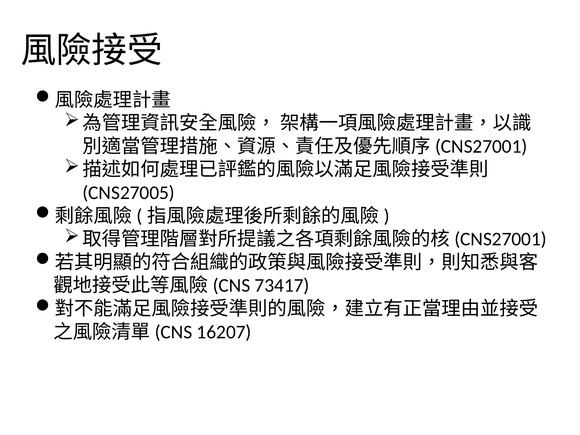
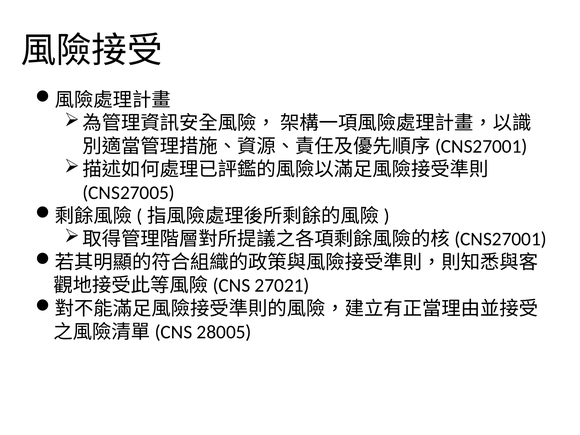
73417: 73417 -> 27021 (282, 286)
16207: 16207 -> 28005 (224, 332)
